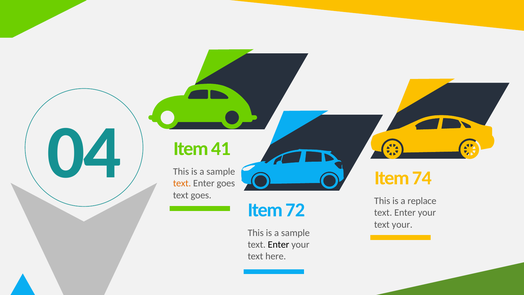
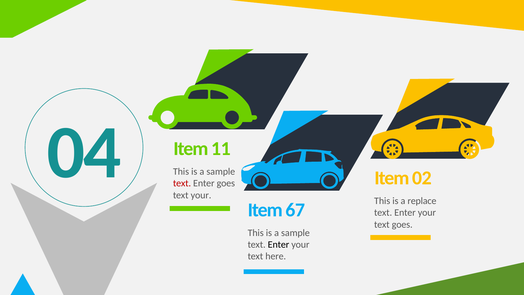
41: 41 -> 11 (221, 149)
74: 74 -> 02 (422, 178)
text colour: orange -> red (182, 183)
text goes: goes -> your (201, 195)
72: 72 -> 67 (295, 210)
text your: your -> goes (402, 224)
